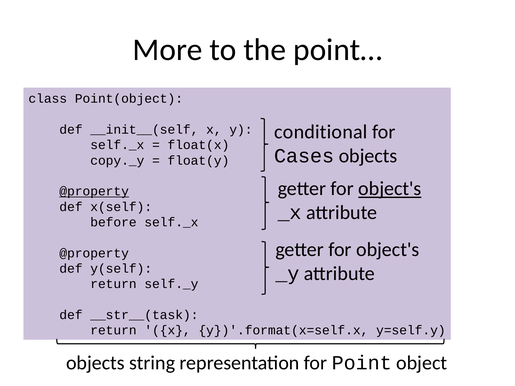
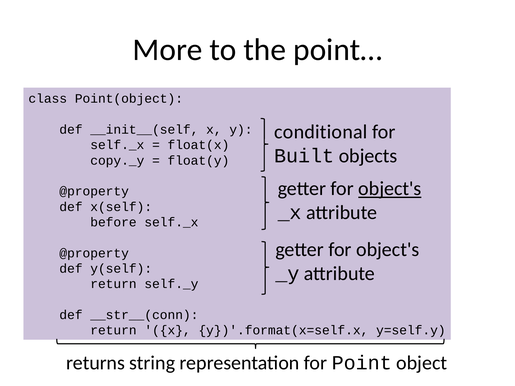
Cases: Cases -> Built (304, 156)
@property underline: present -> none (94, 192)
__str__(task: __str__(task -> __str__(conn (144, 315)
objects: objects -> returns (95, 363)
